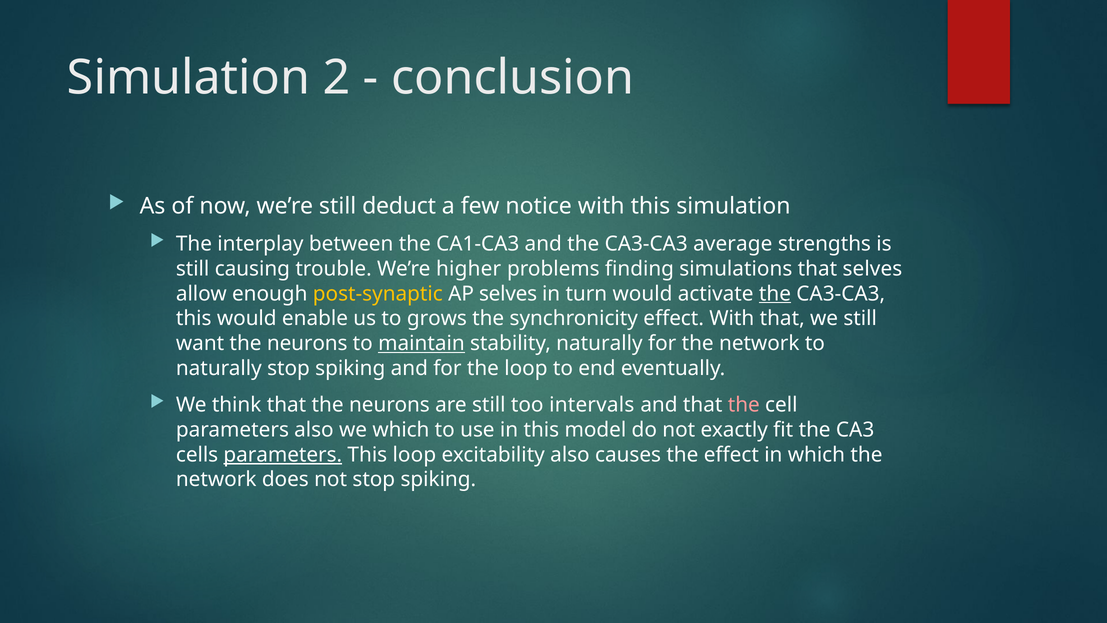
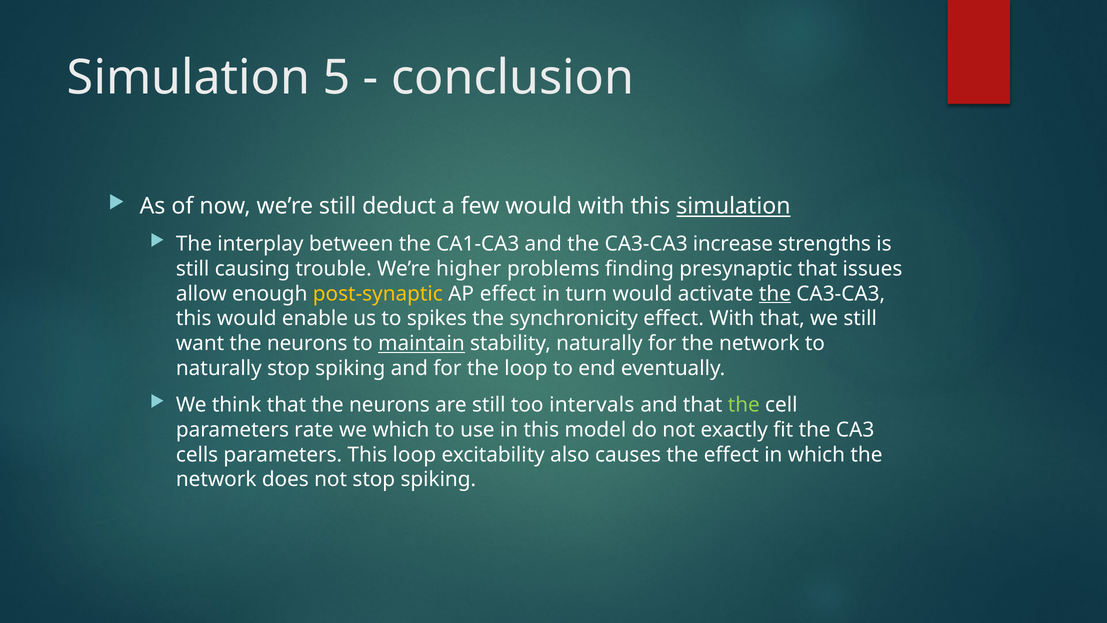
2: 2 -> 5 (336, 78)
few notice: notice -> would (539, 206)
simulation underline: none -> present (733, 206)
average: average -> increase (733, 244)
simulations: simulations -> presynaptic (736, 269)
that selves: selves -> issues (872, 269)
AP selves: selves -> effect (508, 294)
grows: grows -> spikes (437, 318)
the colour: pink -> light green (744, 405)
parameters also: also -> rate (314, 430)
parameters underline: present -> none (283, 454)
